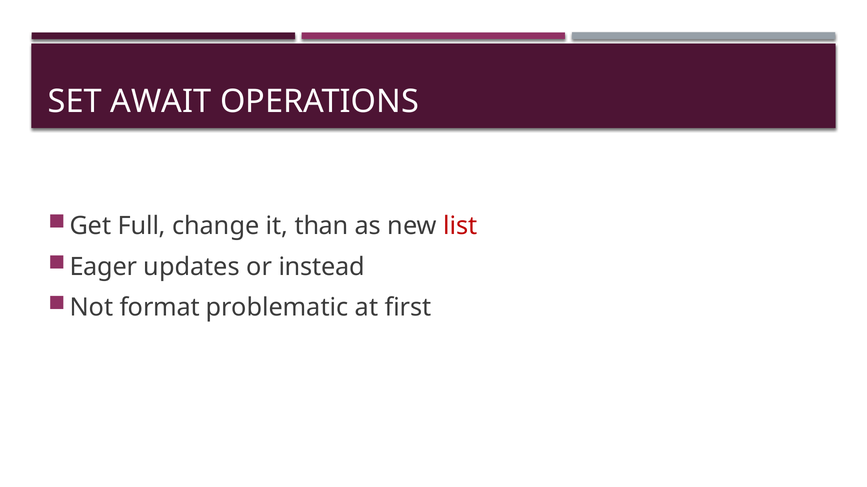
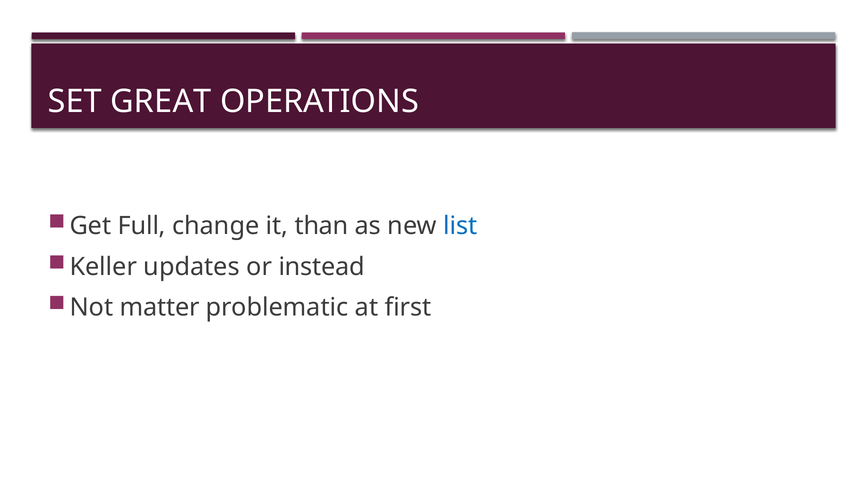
AWAIT: AWAIT -> GREAT (161, 102)
list colour: red -> blue (460, 226)
Eager: Eager -> Keller (103, 267)
format: format -> matter (160, 308)
